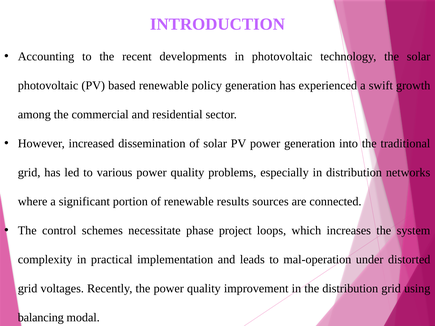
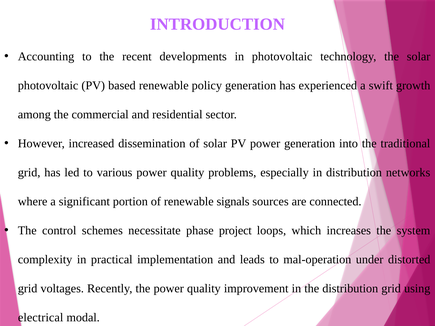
results: results -> signals (233, 202)
balancing: balancing -> electrical (41, 318)
